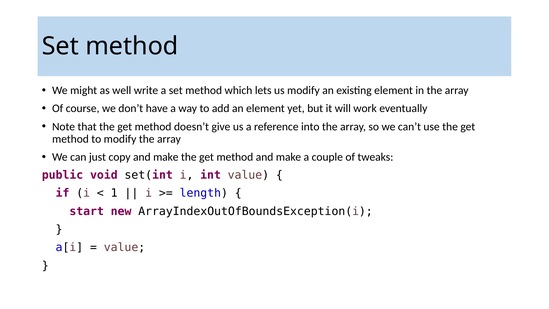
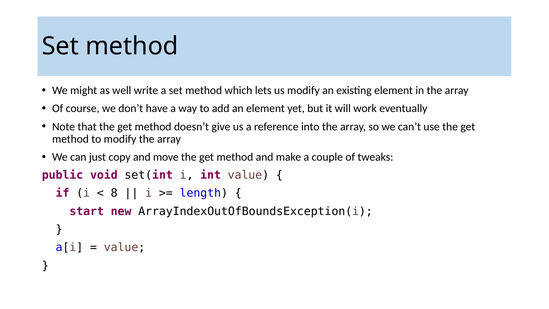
copy and make: make -> move (166, 157)
1: 1 -> 8 (114, 193)
